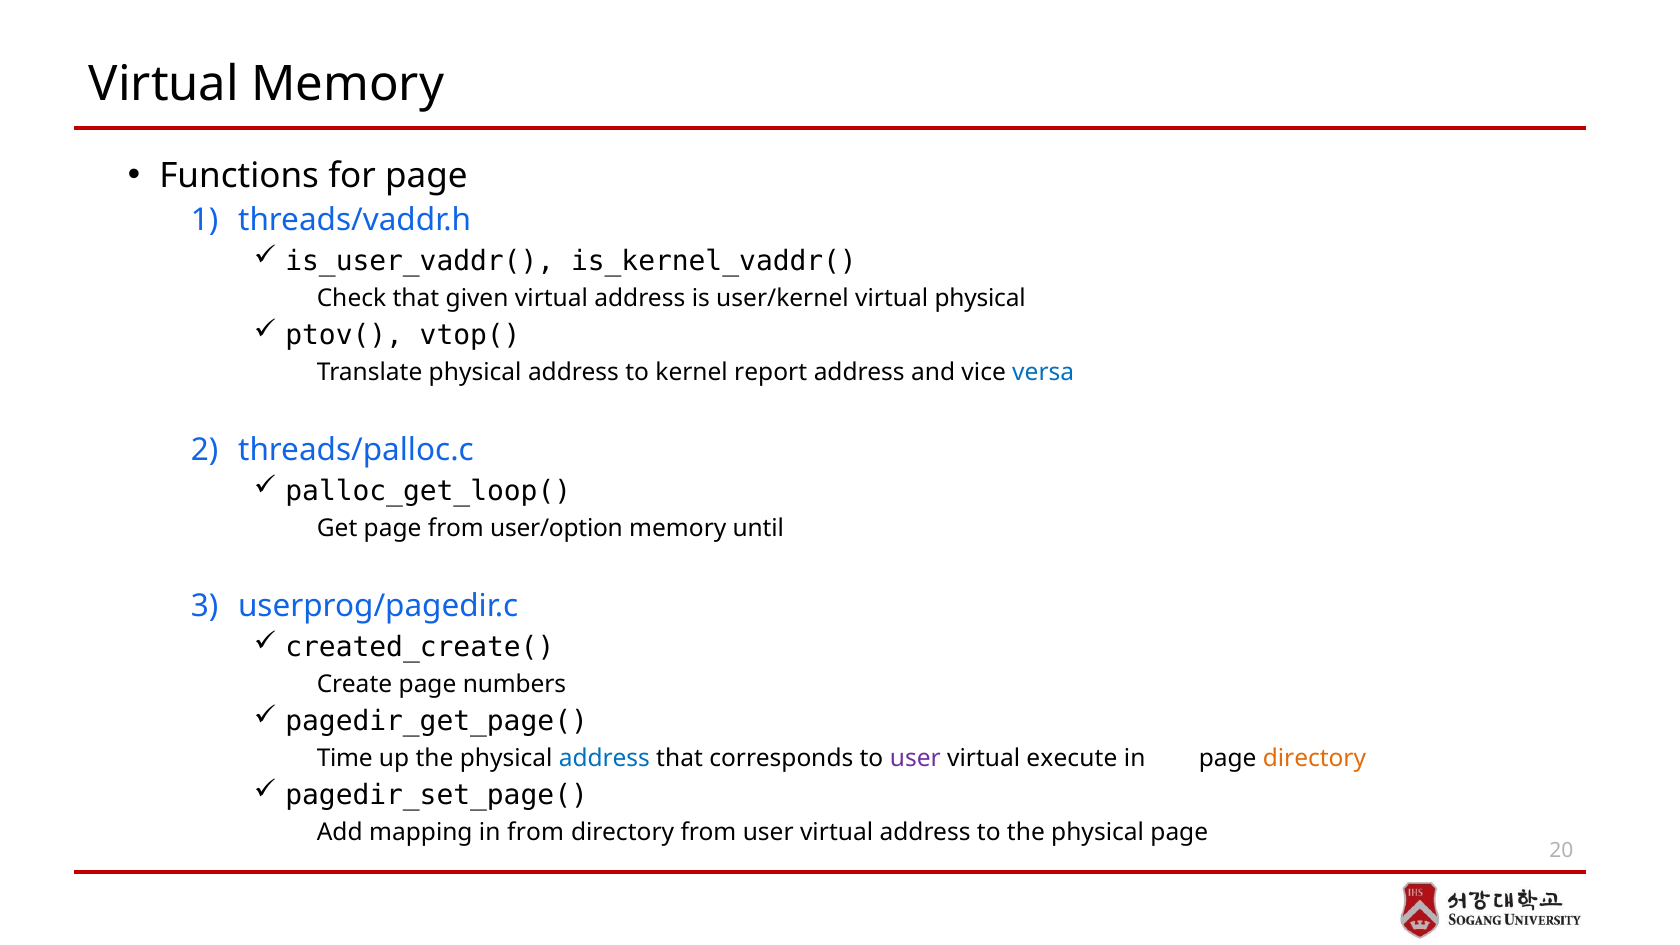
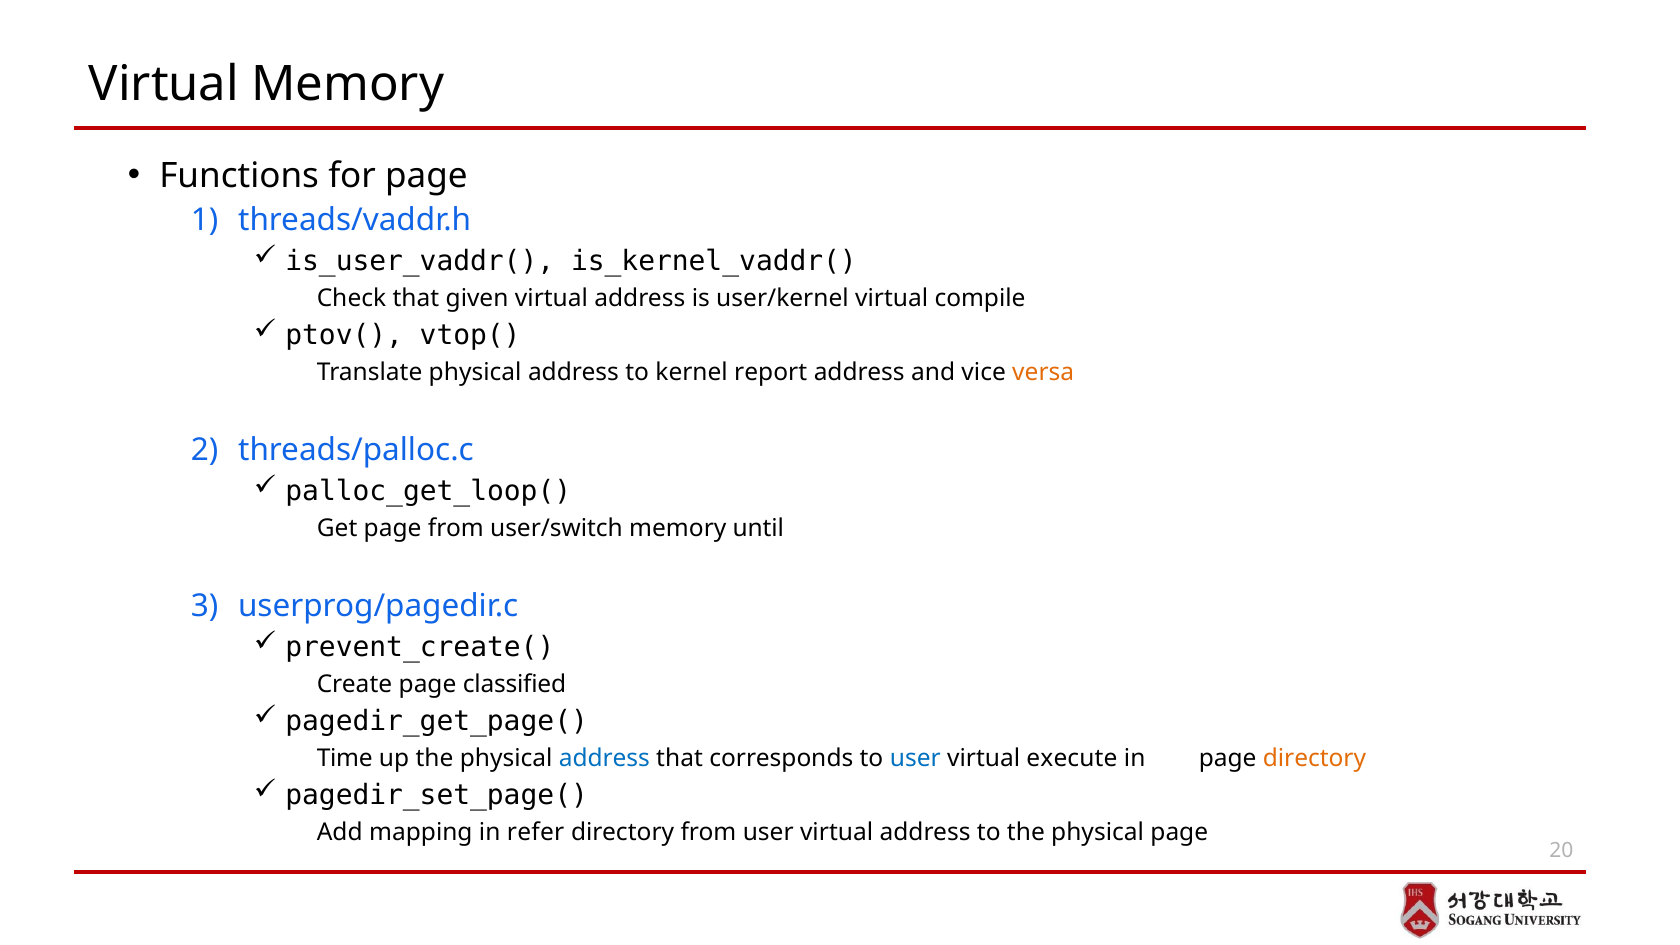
virtual physical: physical -> compile (980, 298)
versa colour: blue -> orange (1043, 373)
user/option: user/option -> user/switch (556, 528)
created_create(: created_create( -> prevent_create( (420, 647)
numbers: numbers -> classified (514, 684)
user colour: purple -> blue (915, 758)
in from: from -> refer (536, 833)
